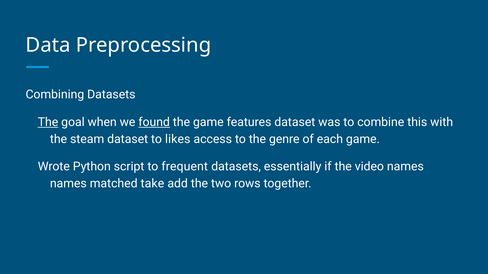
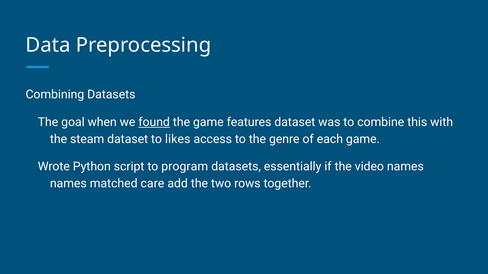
The underline: present -> none (48, 122)
frequent: frequent -> program (185, 167)
take: take -> care (152, 184)
